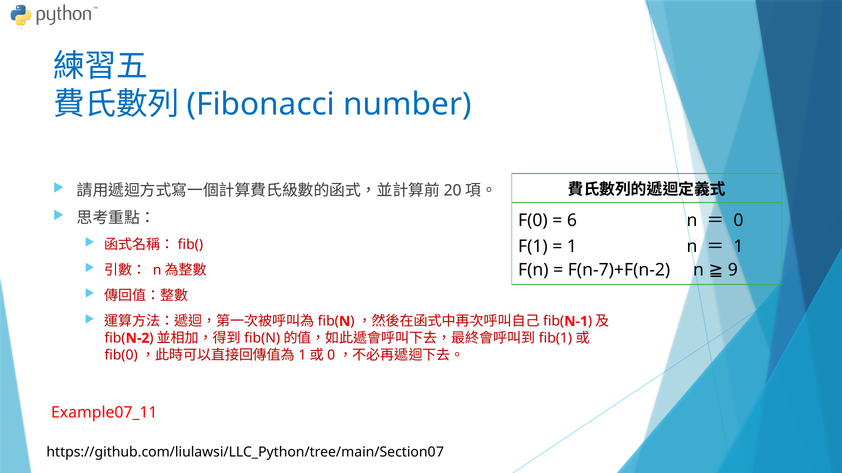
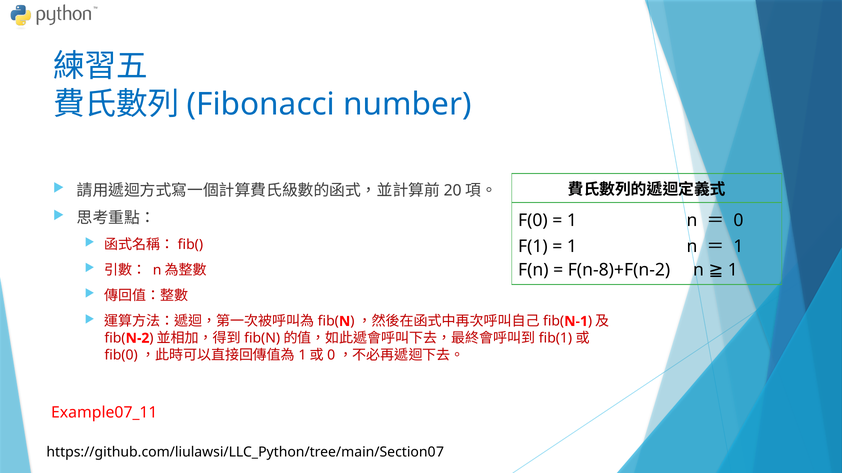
6: 6 -> 1 (572, 221)
F(n-7)+F(n-2: F(n-7)+F(n-2 -> F(n-8)+F(n-2 (619, 271)
n 9: 9 -> 1 (733, 271)
